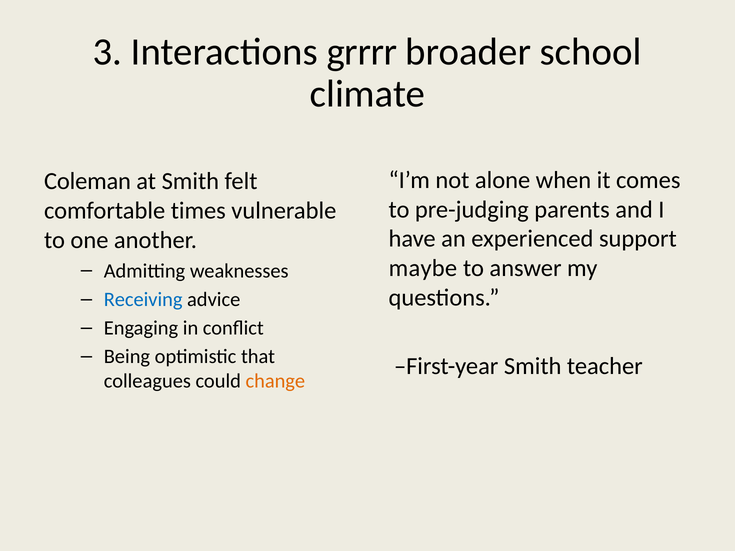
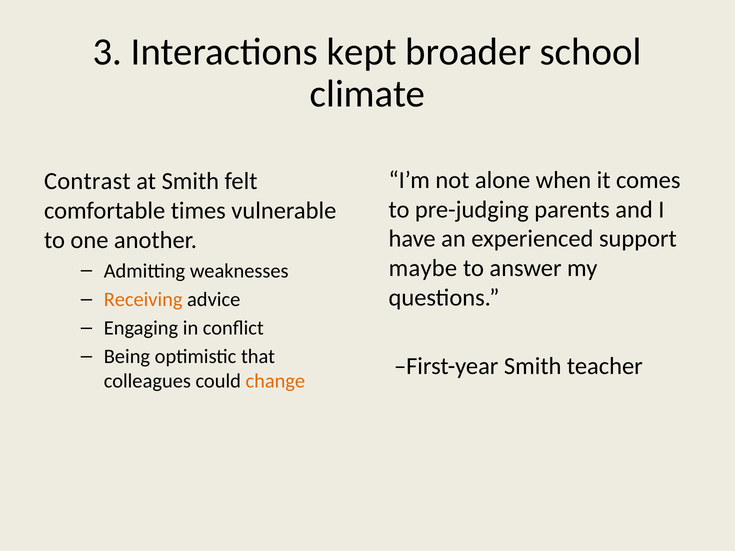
grrrr: grrrr -> kept (362, 52)
Coleman: Coleman -> Contrast (87, 181)
Receiving colour: blue -> orange (143, 300)
